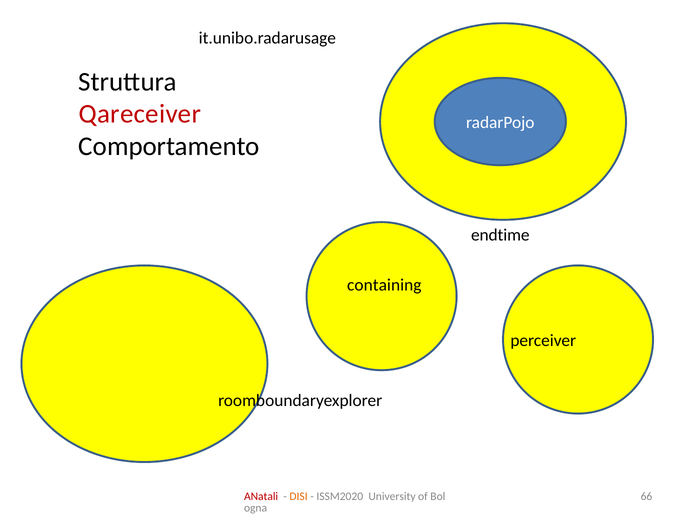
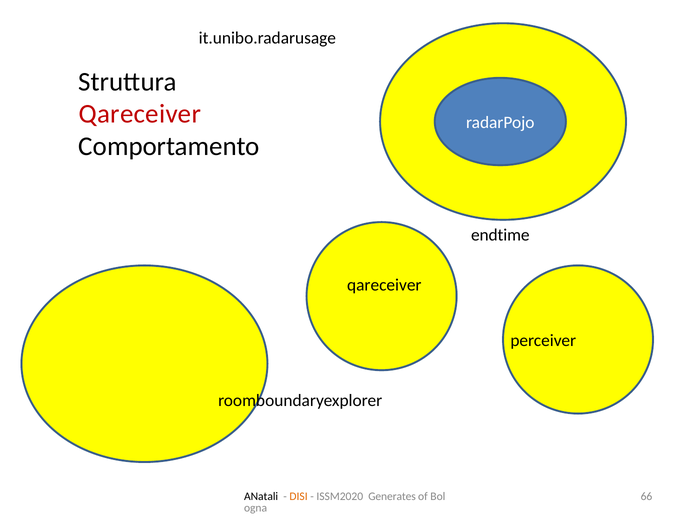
containing: containing -> qareceiver (384, 285)
ANatali colour: red -> black (261, 497)
University: University -> Generates (392, 497)
